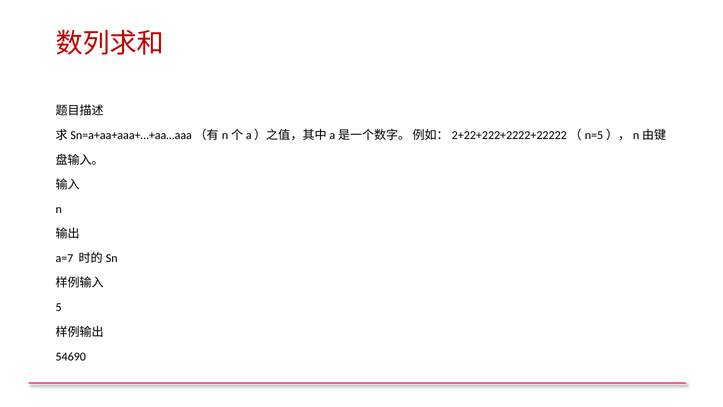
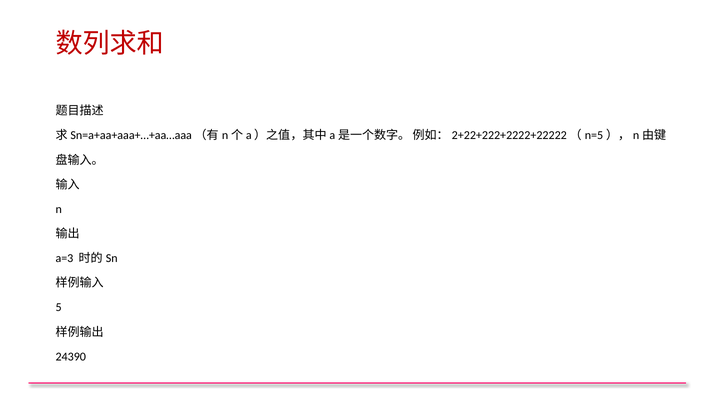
a=7: a=7 -> a=3 (64, 258)
54690: 54690 -> 24390 (71, 356)
